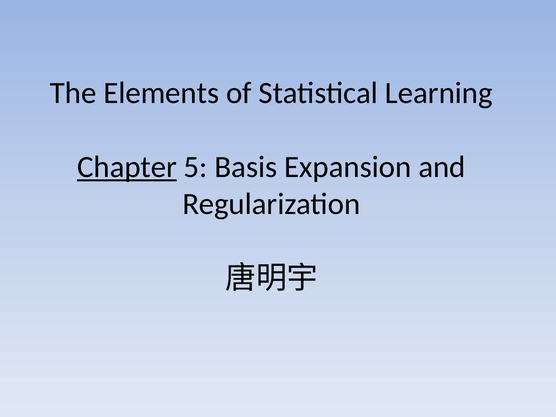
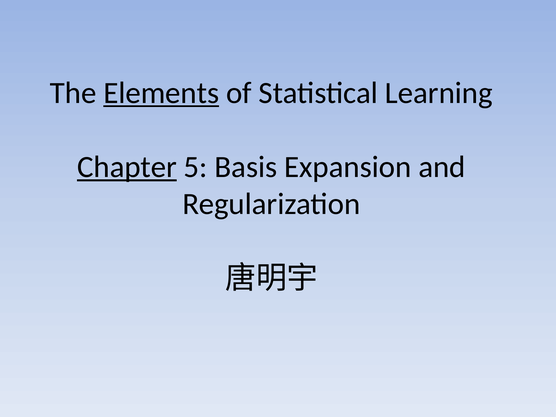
Elements underline: none -> present (161, 93)
